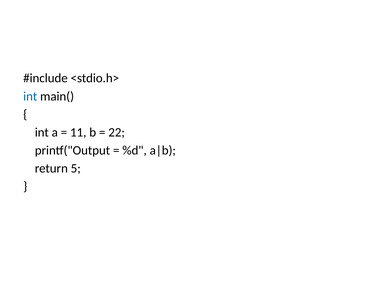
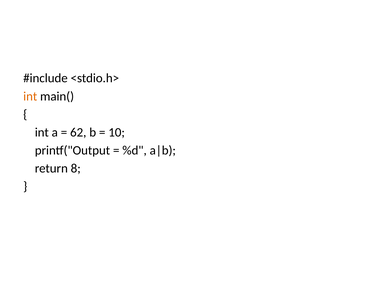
int colour: blue -> orange (30, 96)
11: 11 -> 62 (78, 132)
22: 22 -> 10 (117, 132)
5: 5 -> 8 (76, 169)
